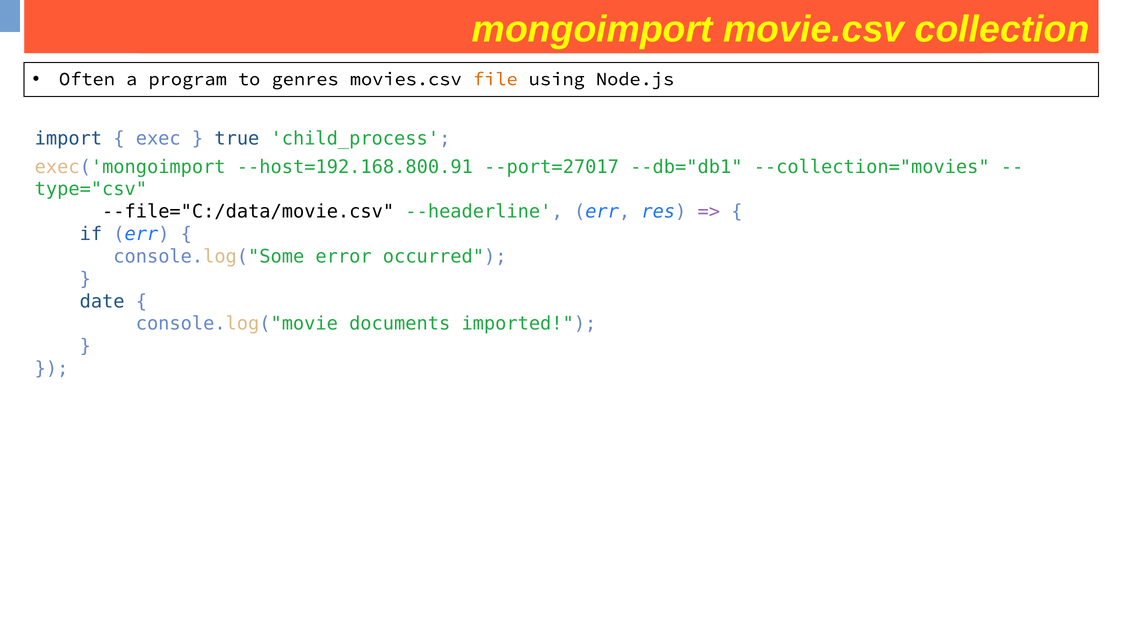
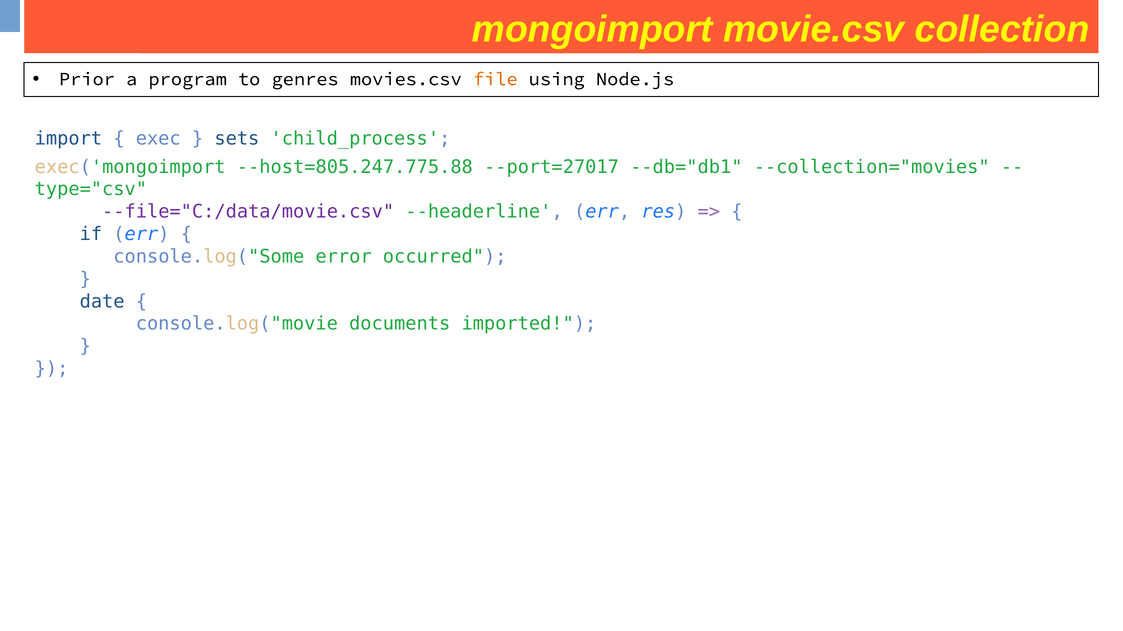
Often: Often -> Prior (87, 79)
true: true -> sets (237, 139)
--host=192.168.800.91: --host=192.168.800.91 -> --host=805.247.775.88 (355, 167)
--file="C:/data/movie.csv colour: black -> purple (248, 212)
